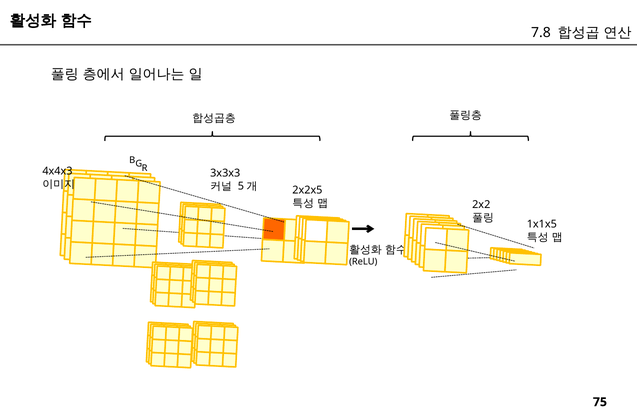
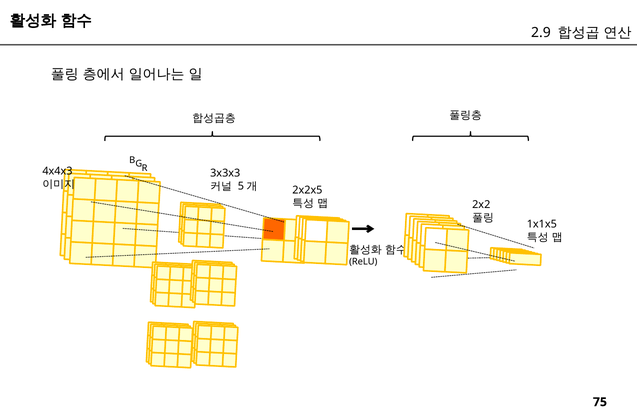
7.8: 7.8 -> 2.9 (541, 33)
